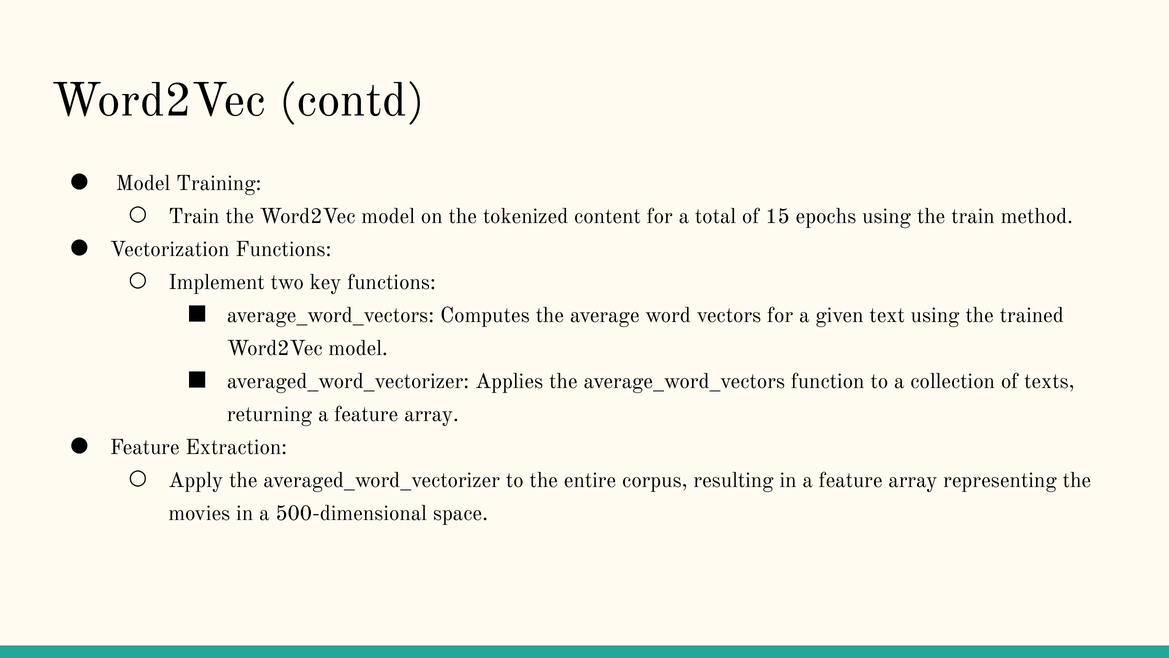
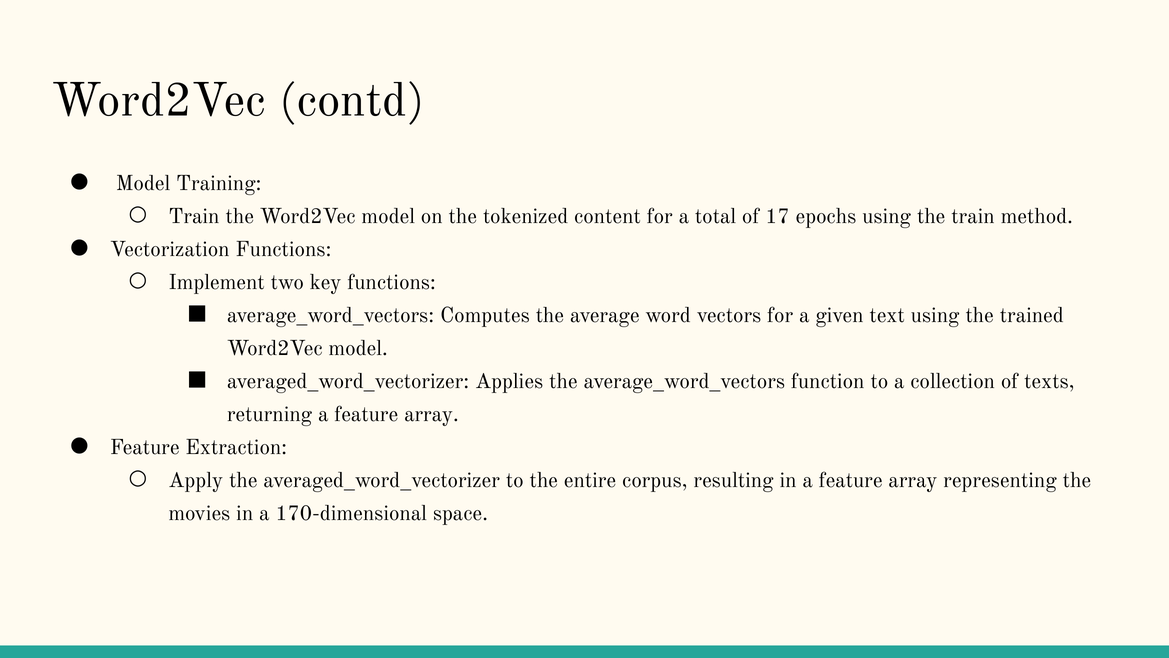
15: 15 -> 17 (778, 216)
500-dimensional: 500-dimensional -> 170-dimensional (351, 513)
